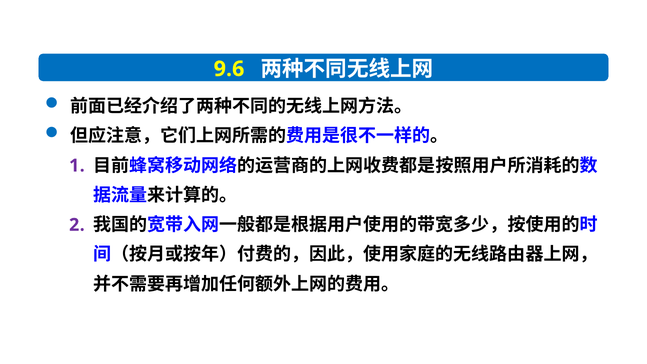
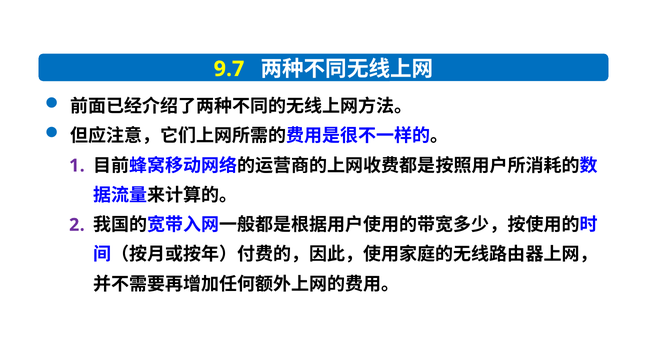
9.6: 9.6 -> 9.7 (229, 69)
